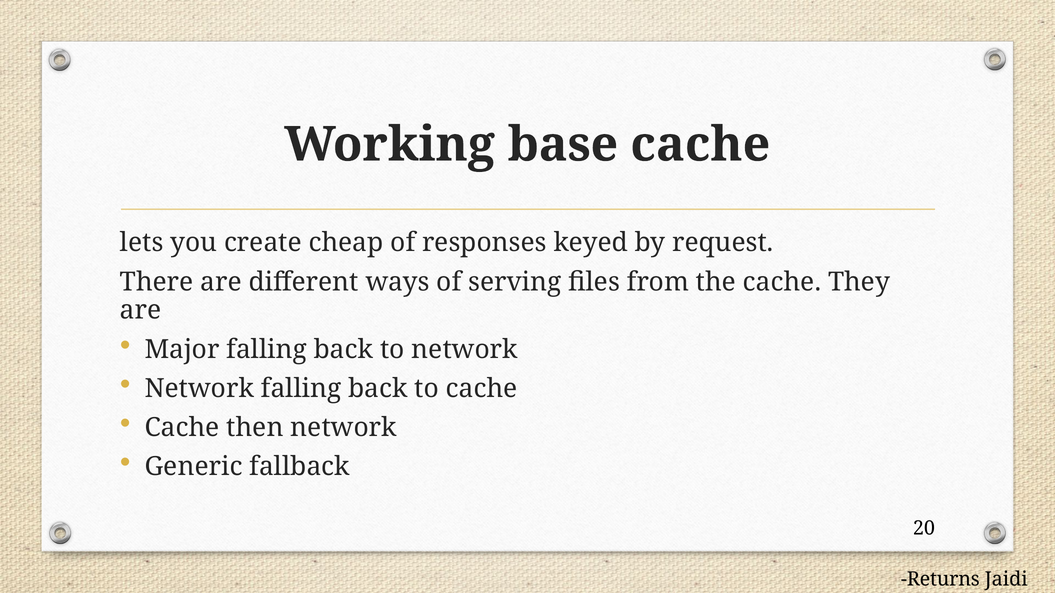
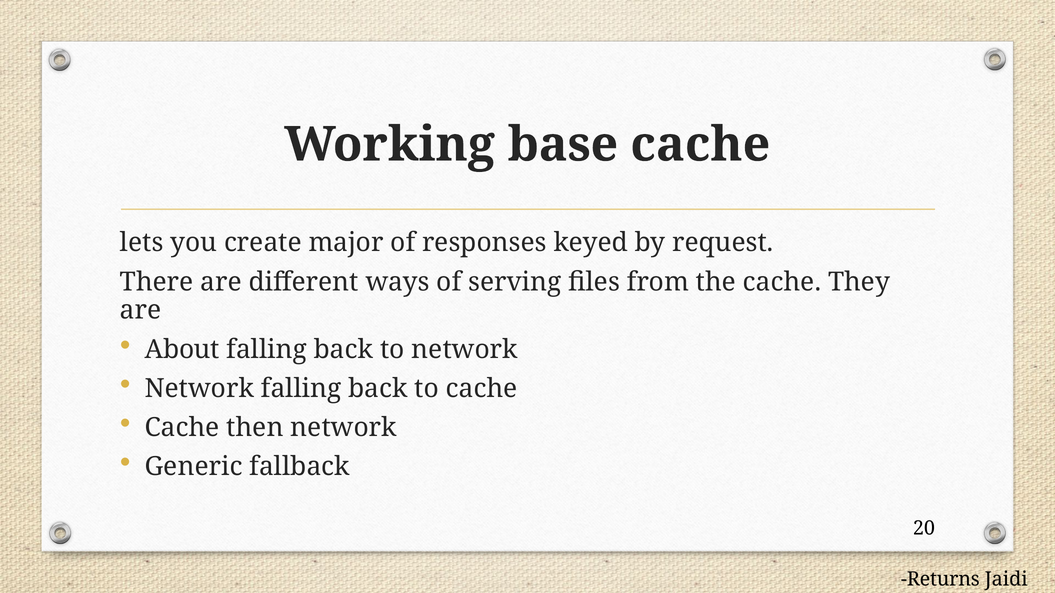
cheap: cheap -> major (346, 243)
Major: Major -> About (182, 350)
